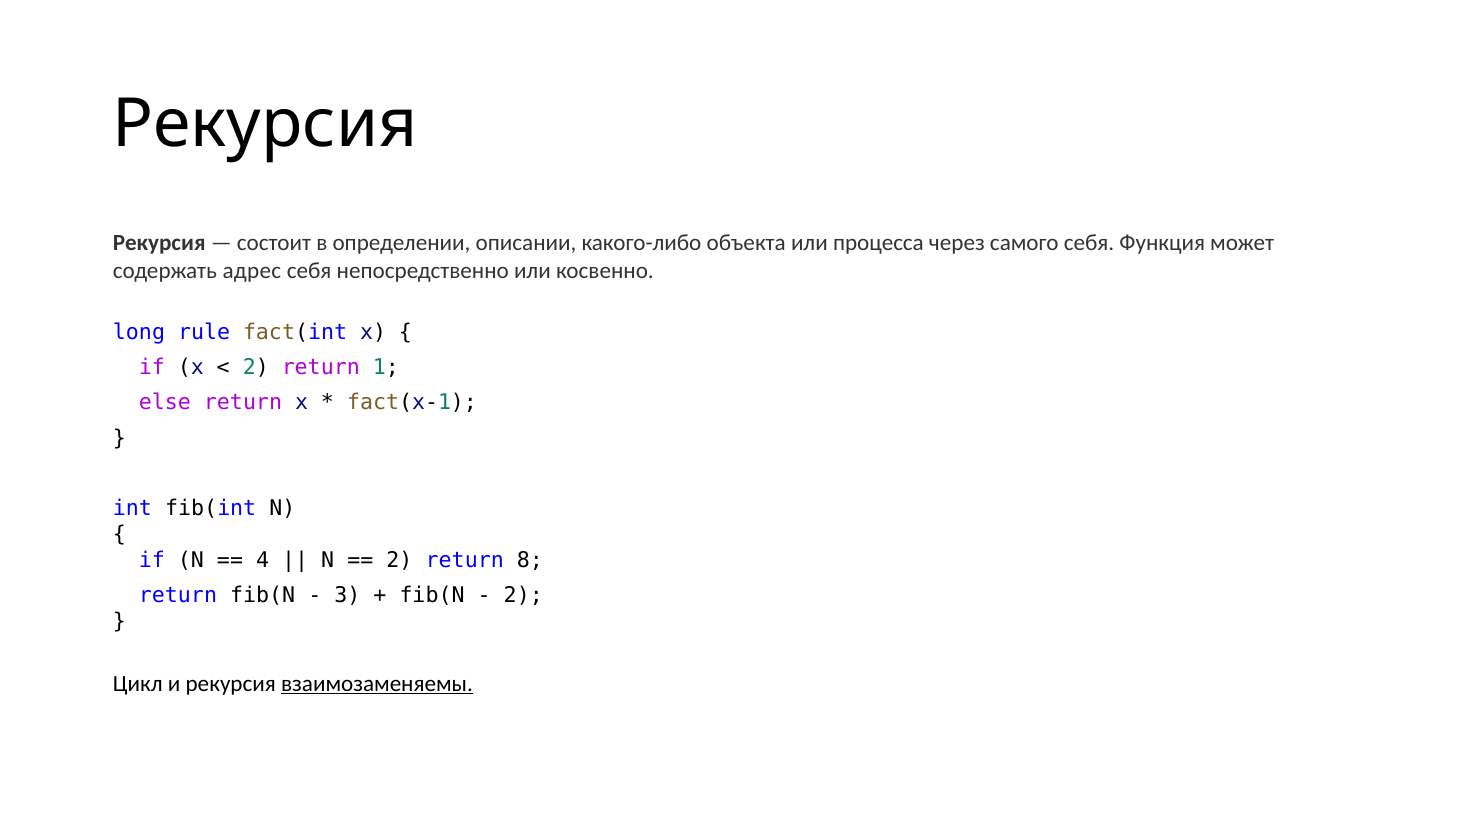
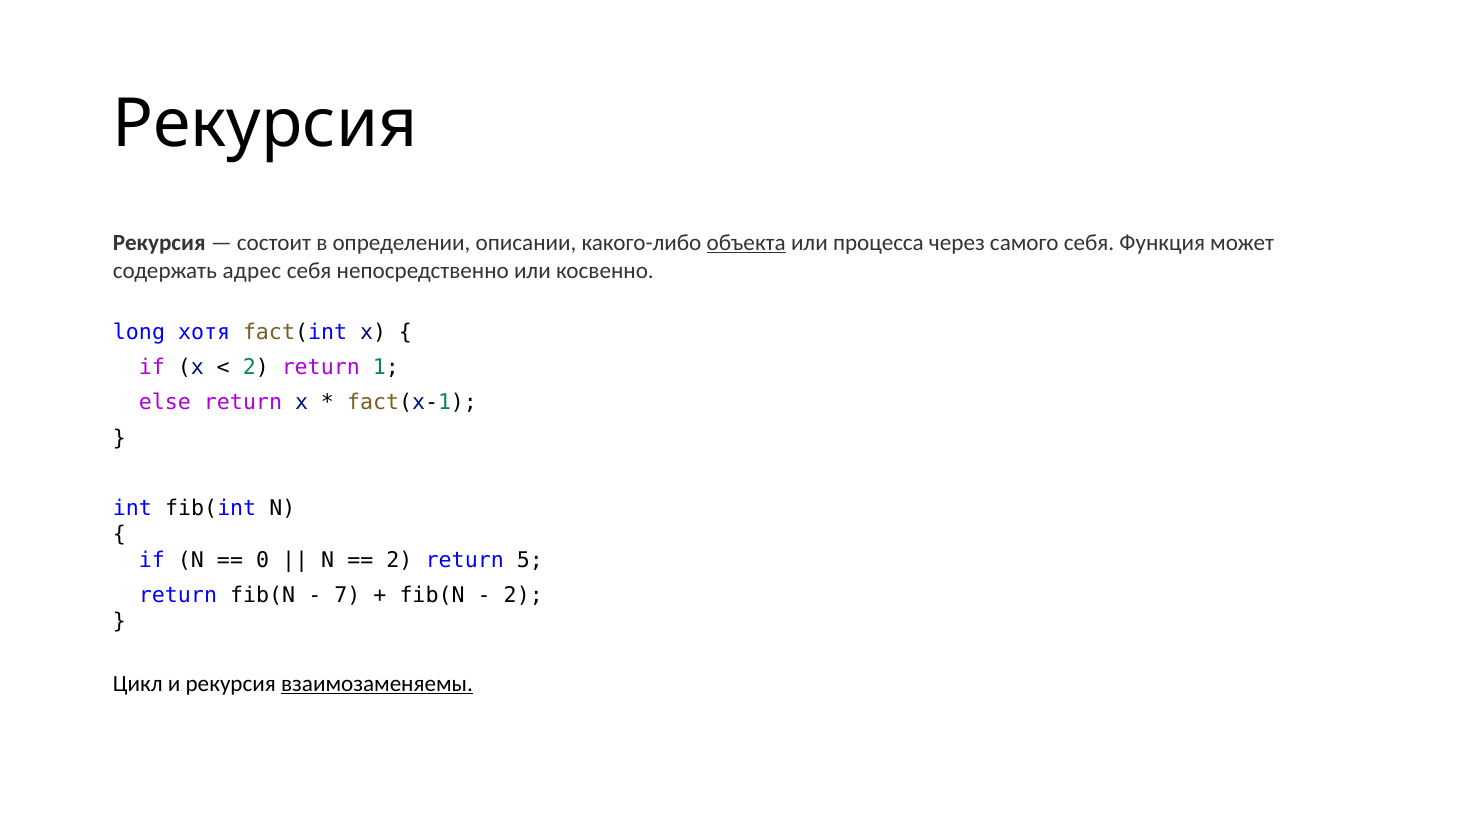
объекта underline: none -> present (746, 243)
rule: rule -> хотя (204, 333)
4: 4 -> 0 (263, 561)
8: 8 -> 5 (530, 561)
3: 3 -> 7 (347, 596)
